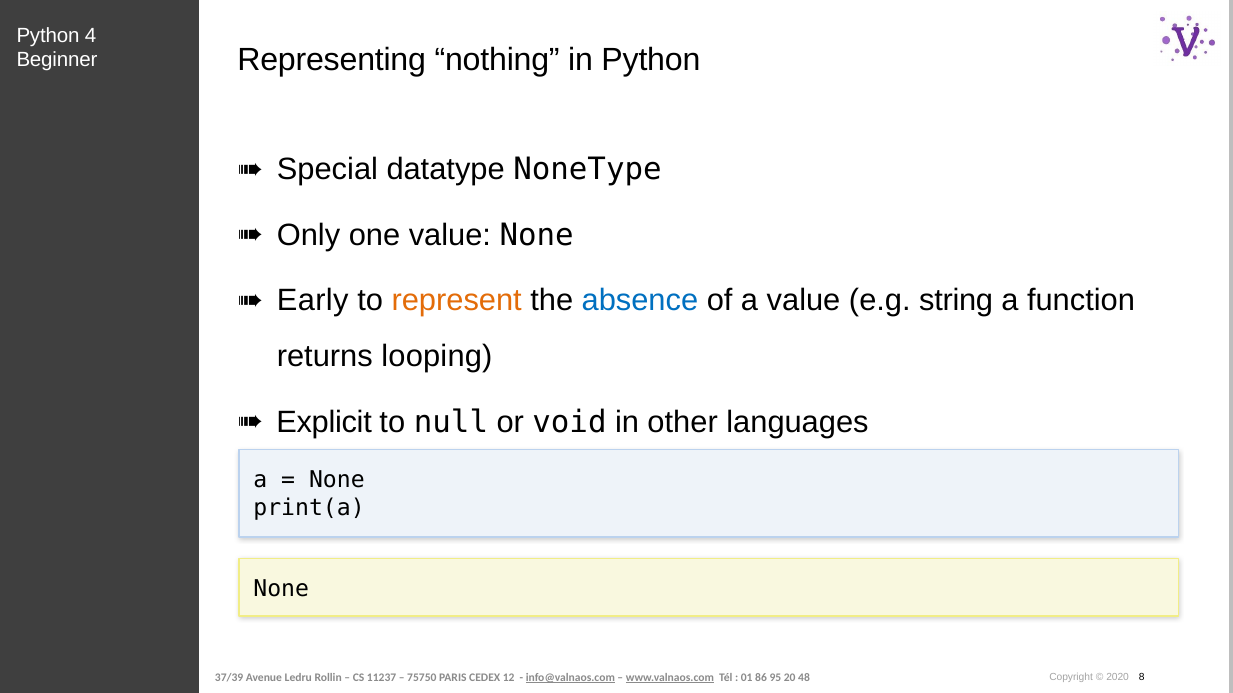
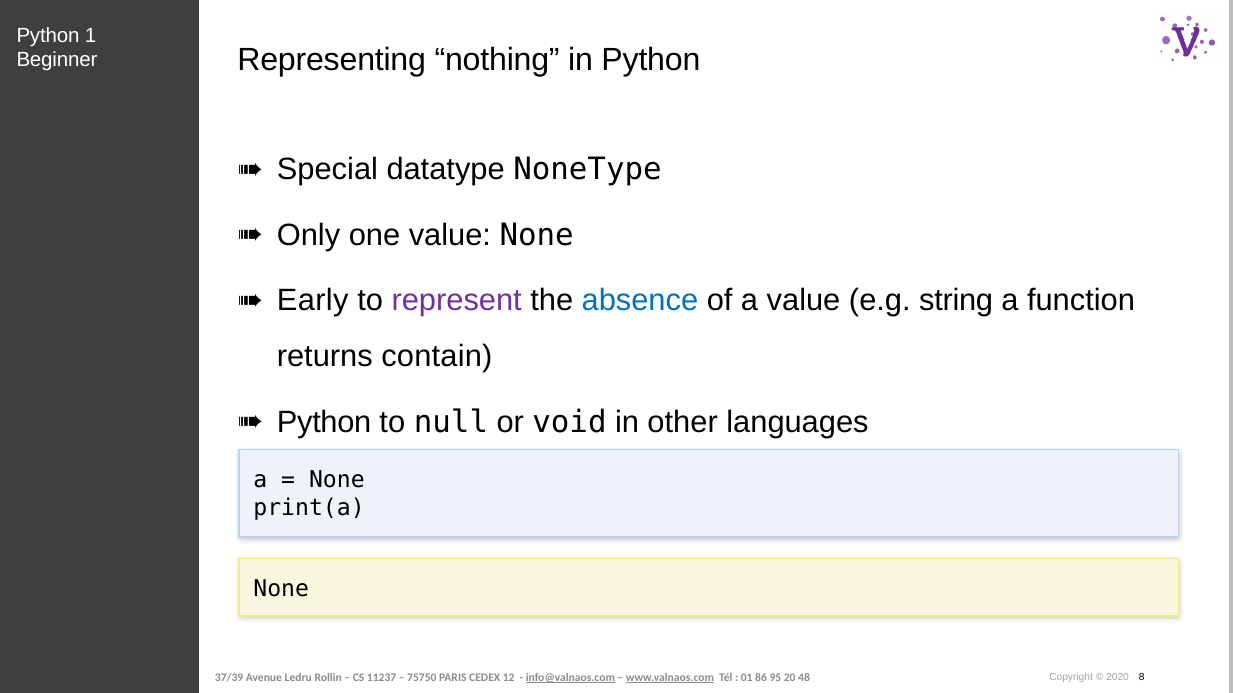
4: 4 -> 1 (91, 36)
represent colour: orange -> purple (457, 301)
looping: looping -> contain (437, 357)
Explicit: Explicit -> Python (324, 422)
